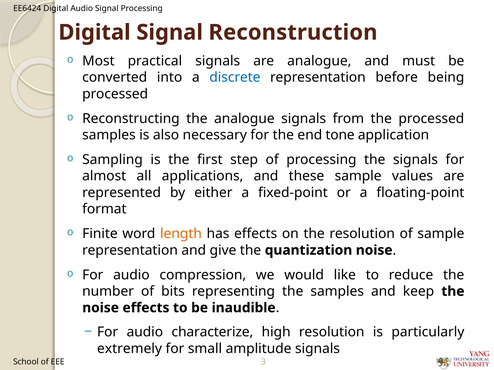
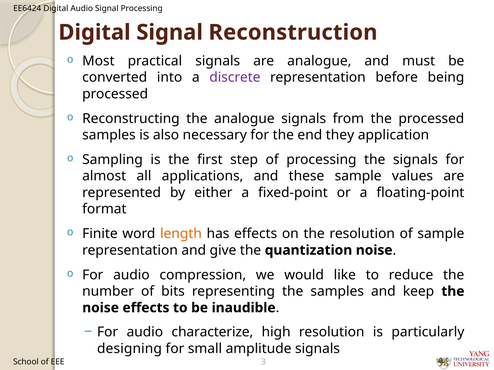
discrete colour: blue -> purple (235, 78)
tone: tone -> they (340, 135)
extremely: extremely -> designing (129, 349)
